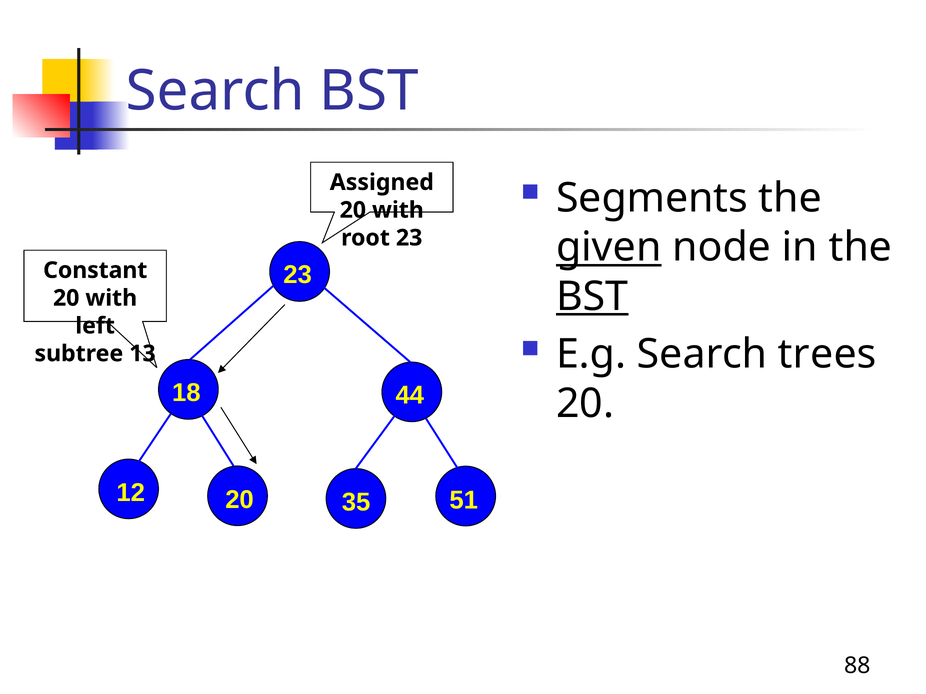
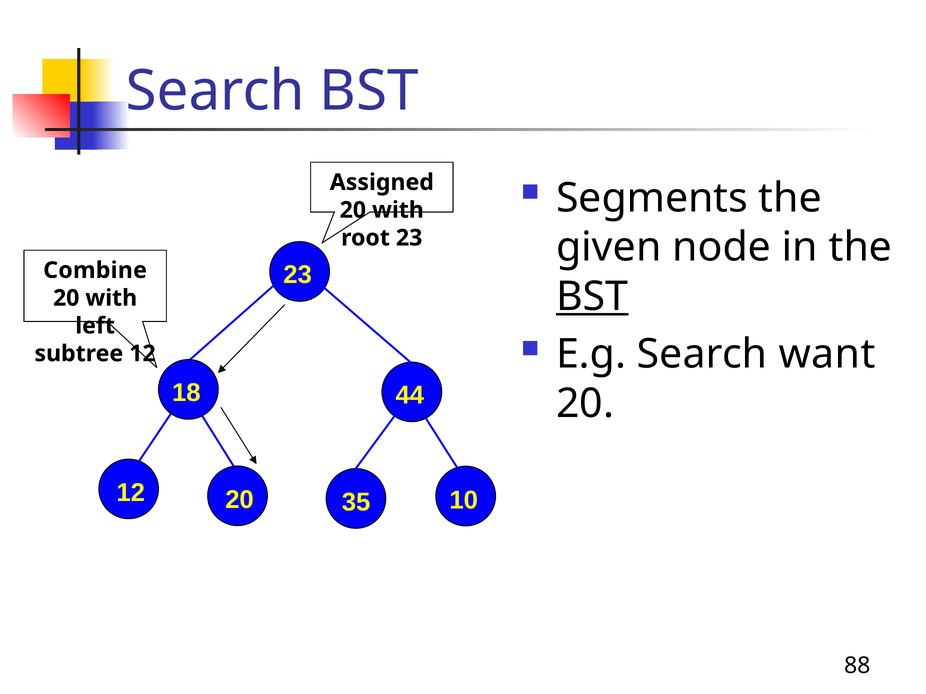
given underline: present -> none (609, 248)
Constant: Constant -> Combine (95, 270)
trees: trees -> want (827, 355)
subtree 13: 13 -> 12 (142, 354)
51: 51 -> 10 (464, 500)
